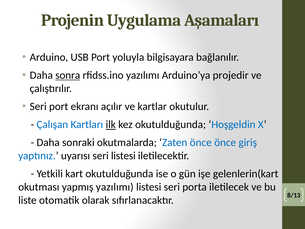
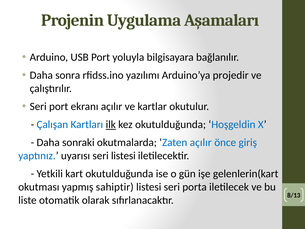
sonra underline: present -> none (68, 75)
Zaten önce: önce -> açılır (201, 142)
yapmış yazılımı: yazılımı -> sahiptir (115, 187)
